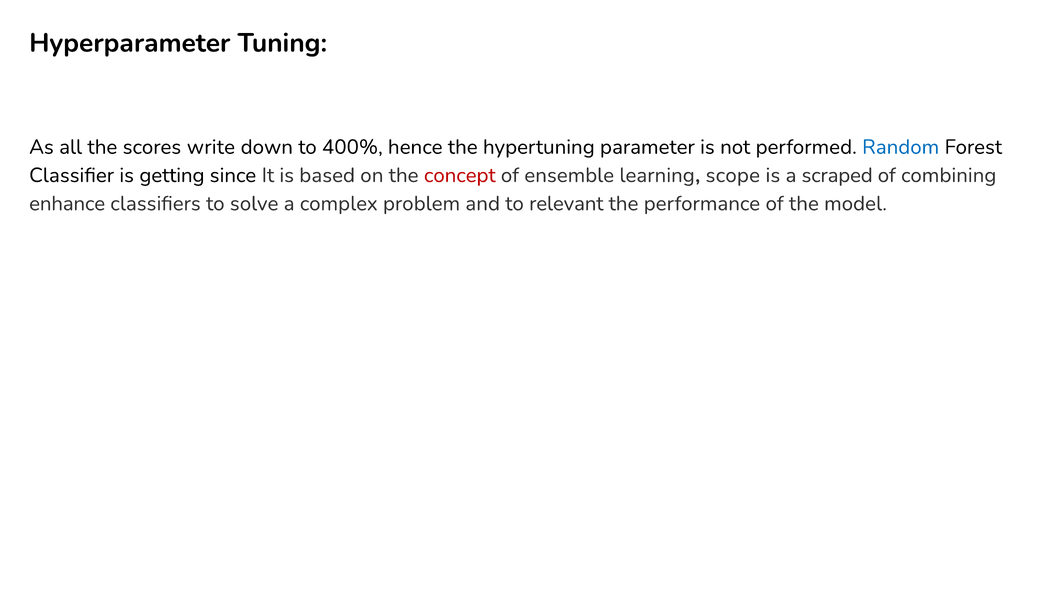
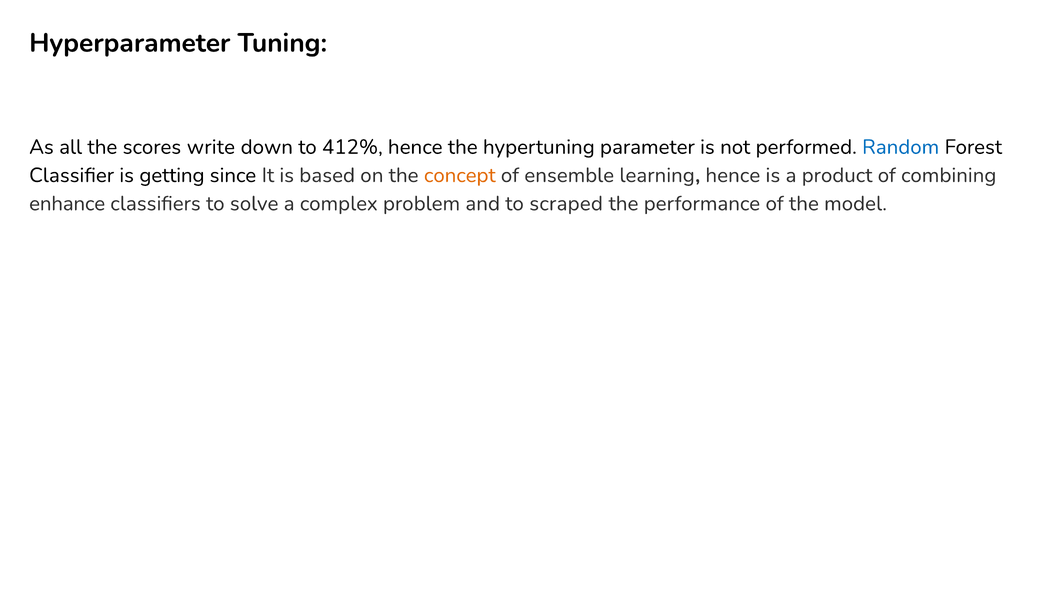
400%: 400% -> 412% (352, 147)
concept colour: red -> orange (460, 175)
learning scope: scope -> hence (733, 175)
scraped: scraped -> product (837, 175)
relevant: relevant -> scraped (566, 203)
